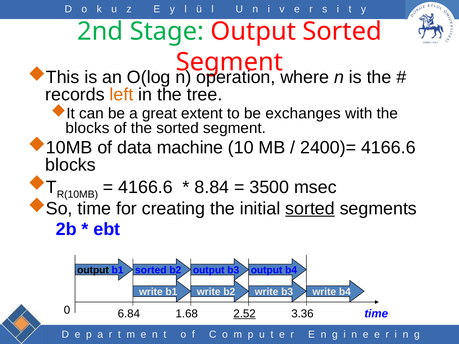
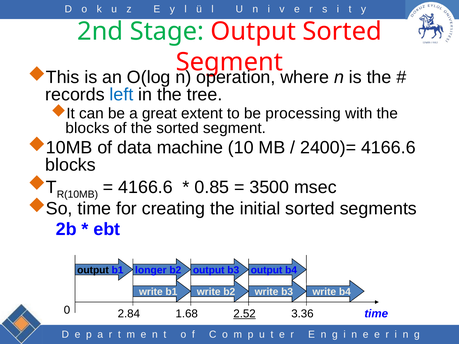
left colour: orange -> blue (121, 95)
exchanges: exchanges -> processing (303, 114)
8.84: 8.84 -> 0.85 (212, 188)
sorted underline: present -> none (310, 209)
sorted: sorted -> longer (151, 270)
6.84: 6.84 -> 2.84 (129, 314)
